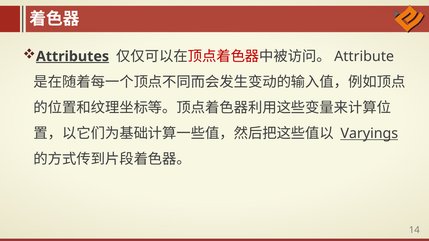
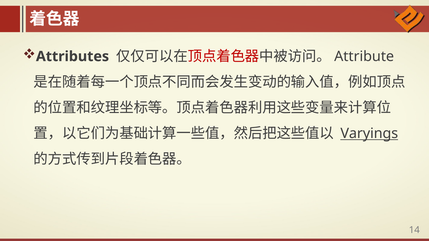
Attributes underline: present -> none (73, 57)
